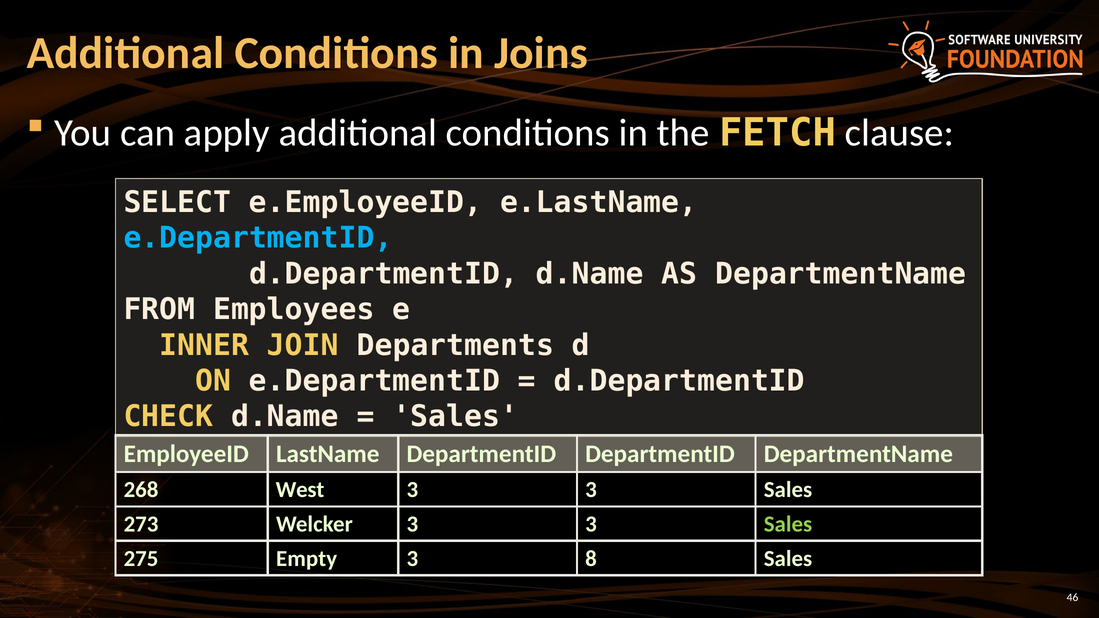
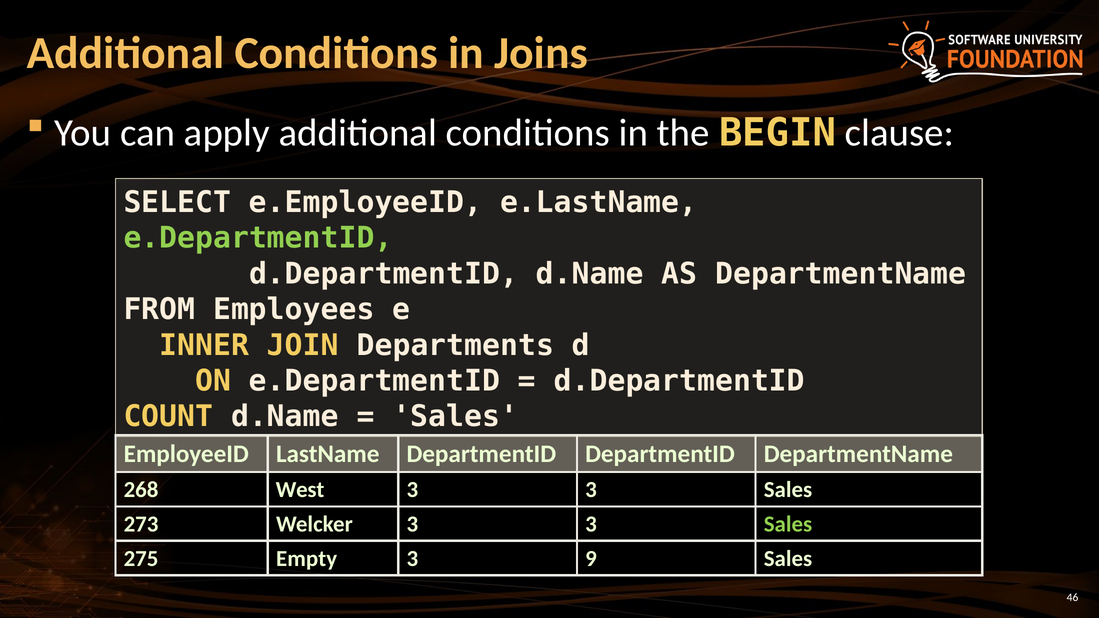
FETCH: FETCH -> BEGIN (778, 133)
e.DepartmentID colour: light blue -> light green (258, 238)
CHECK: CHECK -> COUNT (168, 417)
8: 8 -> 9 (591, 559)
